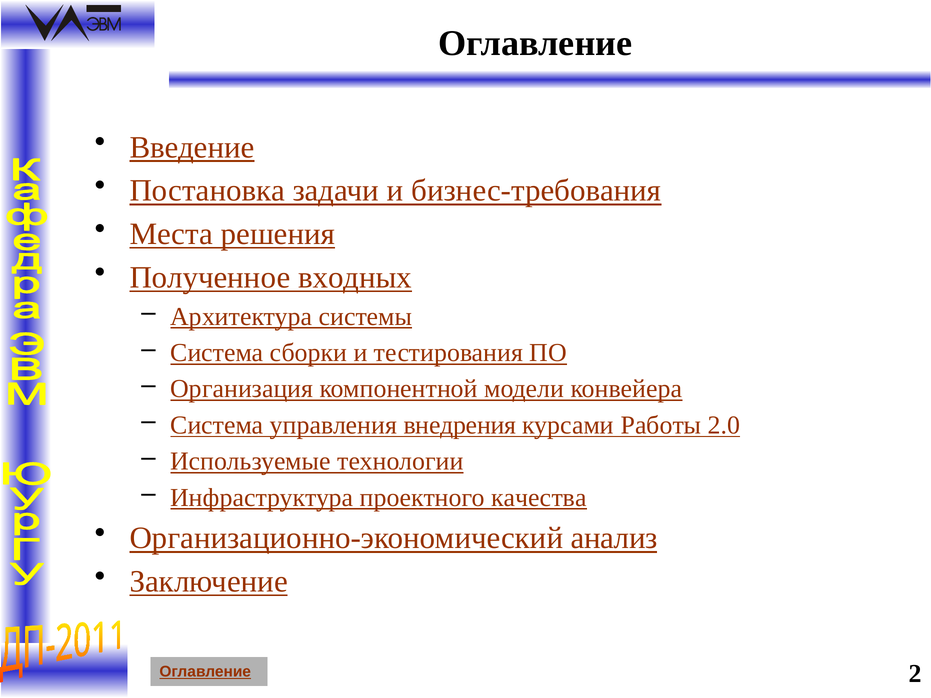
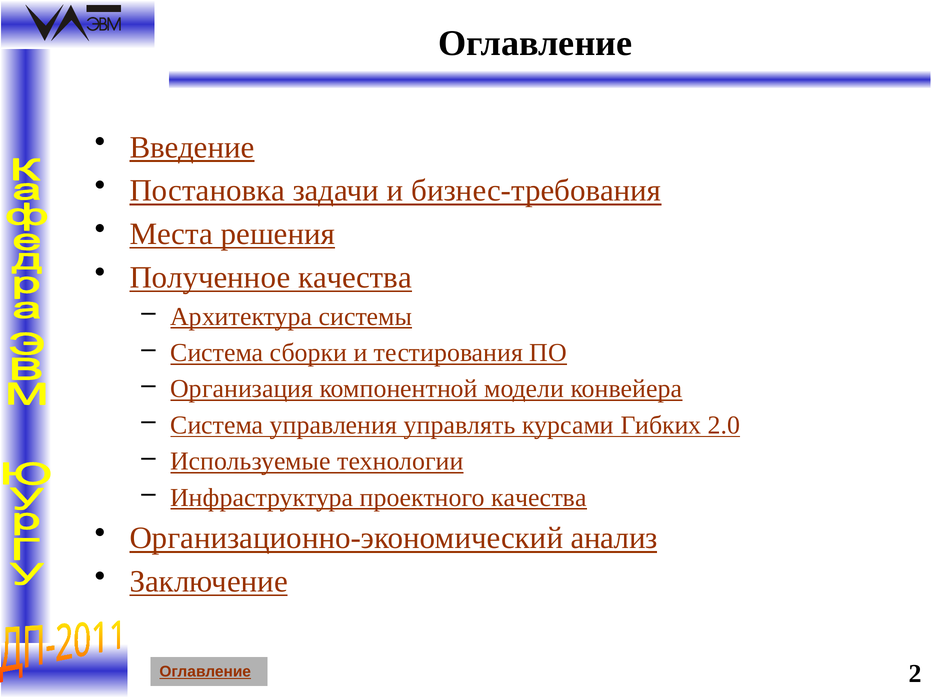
Полученное входных: входных -> качества (355, 278)
внедрения: внедрения -> управлять (460, 425)
Работы: Работы -> Гибких (661, 425)
